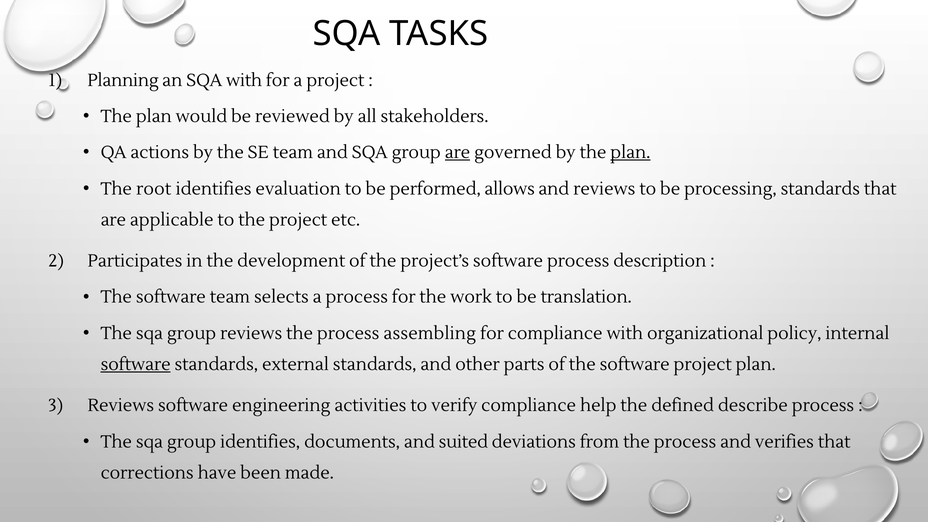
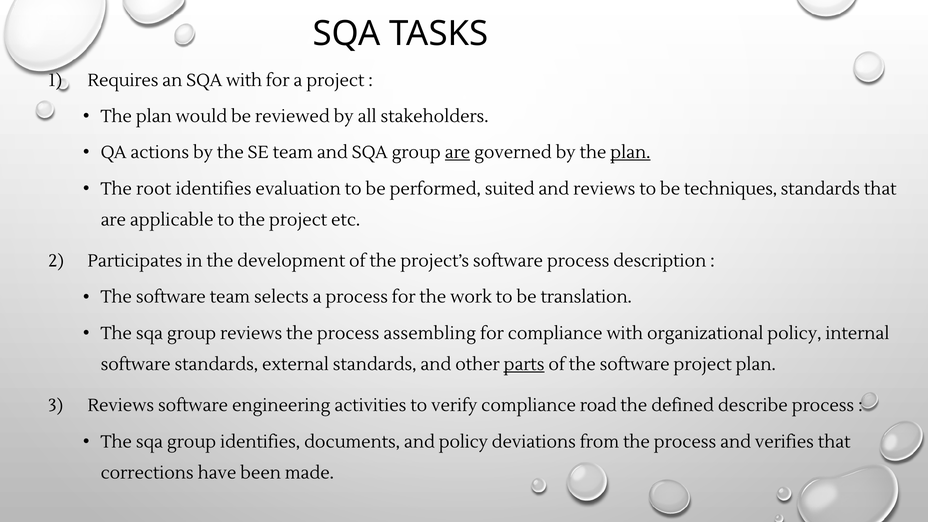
Planning: Planning -> Requires (123, 80)
allows: allows -> suited (510, 189)
processing: processing -> techniques (731, 189)
software underline: present -> none (136, 365)
parts underline: none -> present (524, 365)
help: help -> road (598, 406)
and suited: suited -> policy (463, 442)
